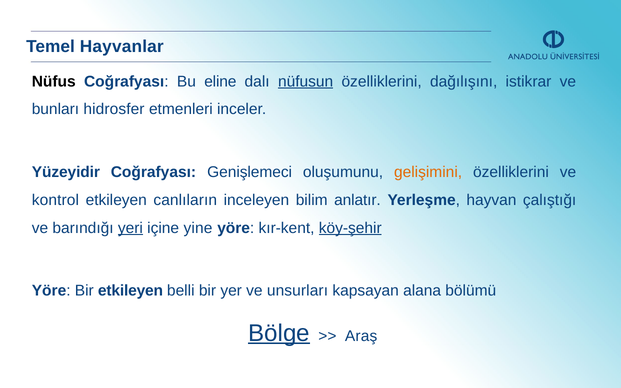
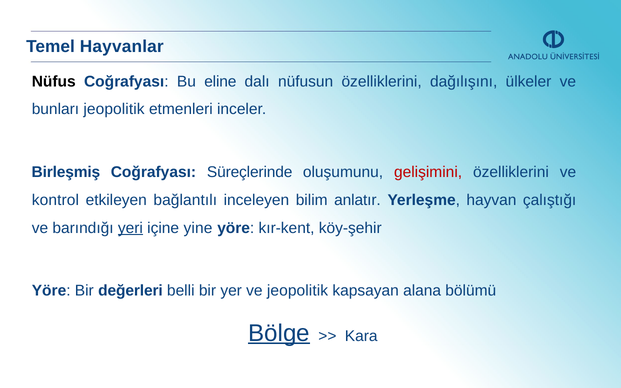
nüfusun underline: present -> none (306, 81)
istikrar: istikrar -> ülkeler (528, 81)
bunları hidrosfer: hidrosfer -> jeopolitik (114, 109)
Yüzeyidir: Yüzeyidir -> Birleşmiş (66, 172)
Genişlemeci: Genişlemeci -> Süreçlerinde (250, 172)
gelişimini colour: orange -> red (428, 172)
canlıların: canlıların -> bağlantılı (185, 200)
köy-şehir underline: present -> none (350, 228)
Bir etkileyen: etkileyen -> değerleri (130, 291)
ve unsurları: unsurları -> jeopolitik (297, 291)
Araş: Araş -> Kara (361, 336)
